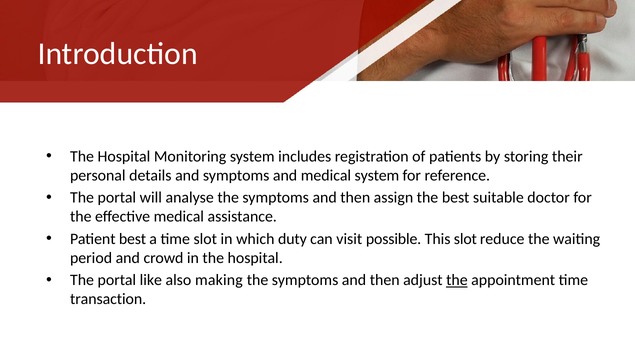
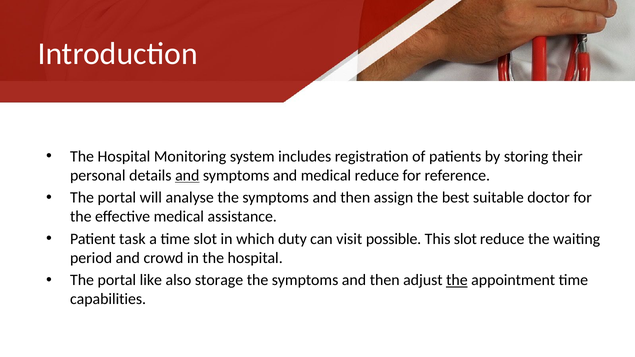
and underline: none -> present (187, 176)
medical system: system -> reduce (377, 176)
Patient best: best -> task (132, 239)
making: making -> storage (219, 280)
transaction: transaction -> capabilities (108, 299)
